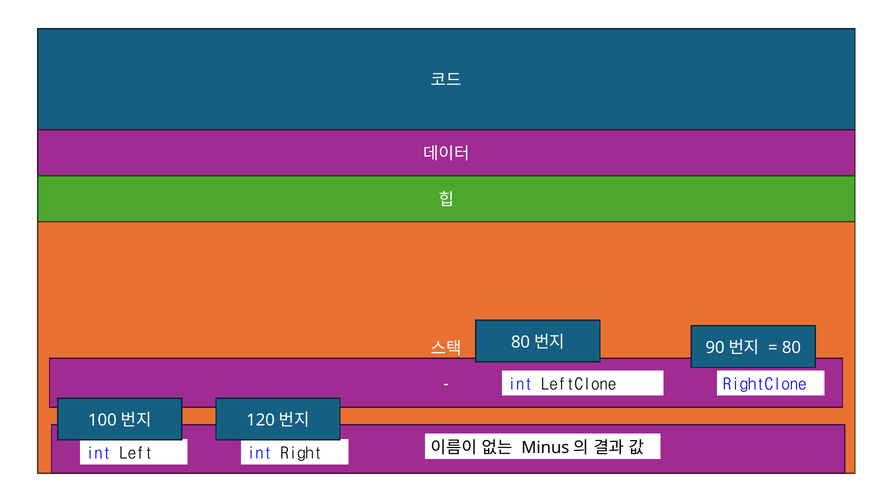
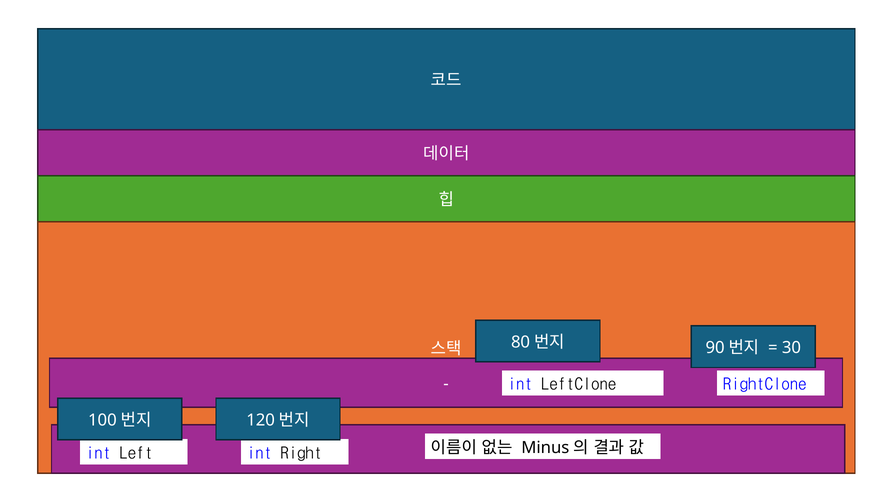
80: 80 -> 30 (791, 348)
